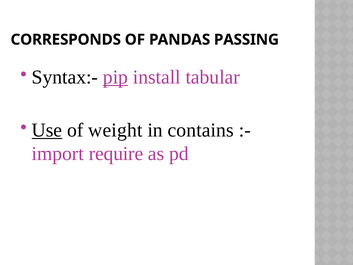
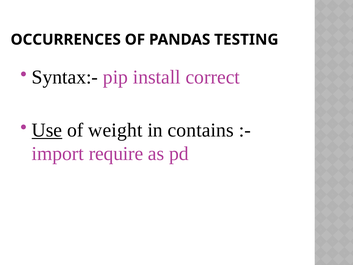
CORRESPONDS: CORRESPONDS -> OCCURRENCES (66, 40)
PASSING: PASSING -> TESTING (246, 40)
pip underline: present -> none (115, 77)
tabular: tabular -> correct (213, 77)
